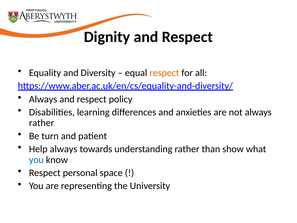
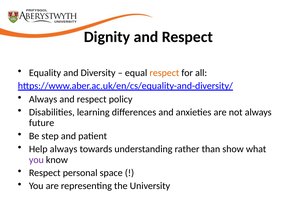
rather: rather -> future (42, 123)
turn: turn -> step (50, 136)
you colour: blue -> purple (36, 160)
